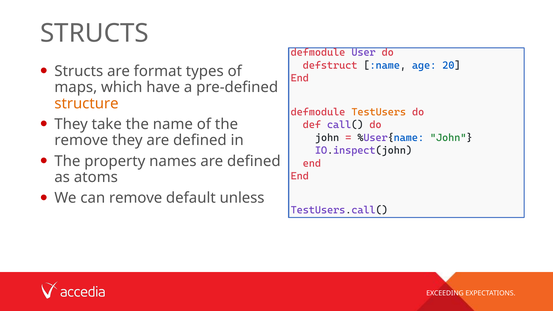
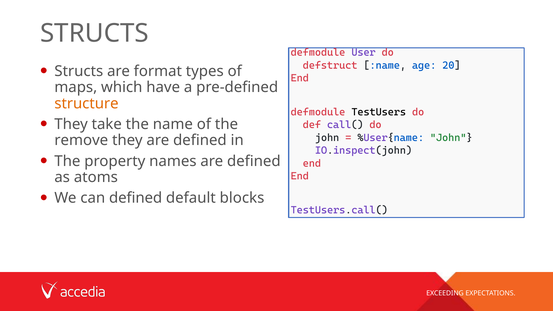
TestUsers colour: orange -> black (379, 112)
can remove: remove -> defined (136, 198)
unless: unless -> blocks (242, 198)
